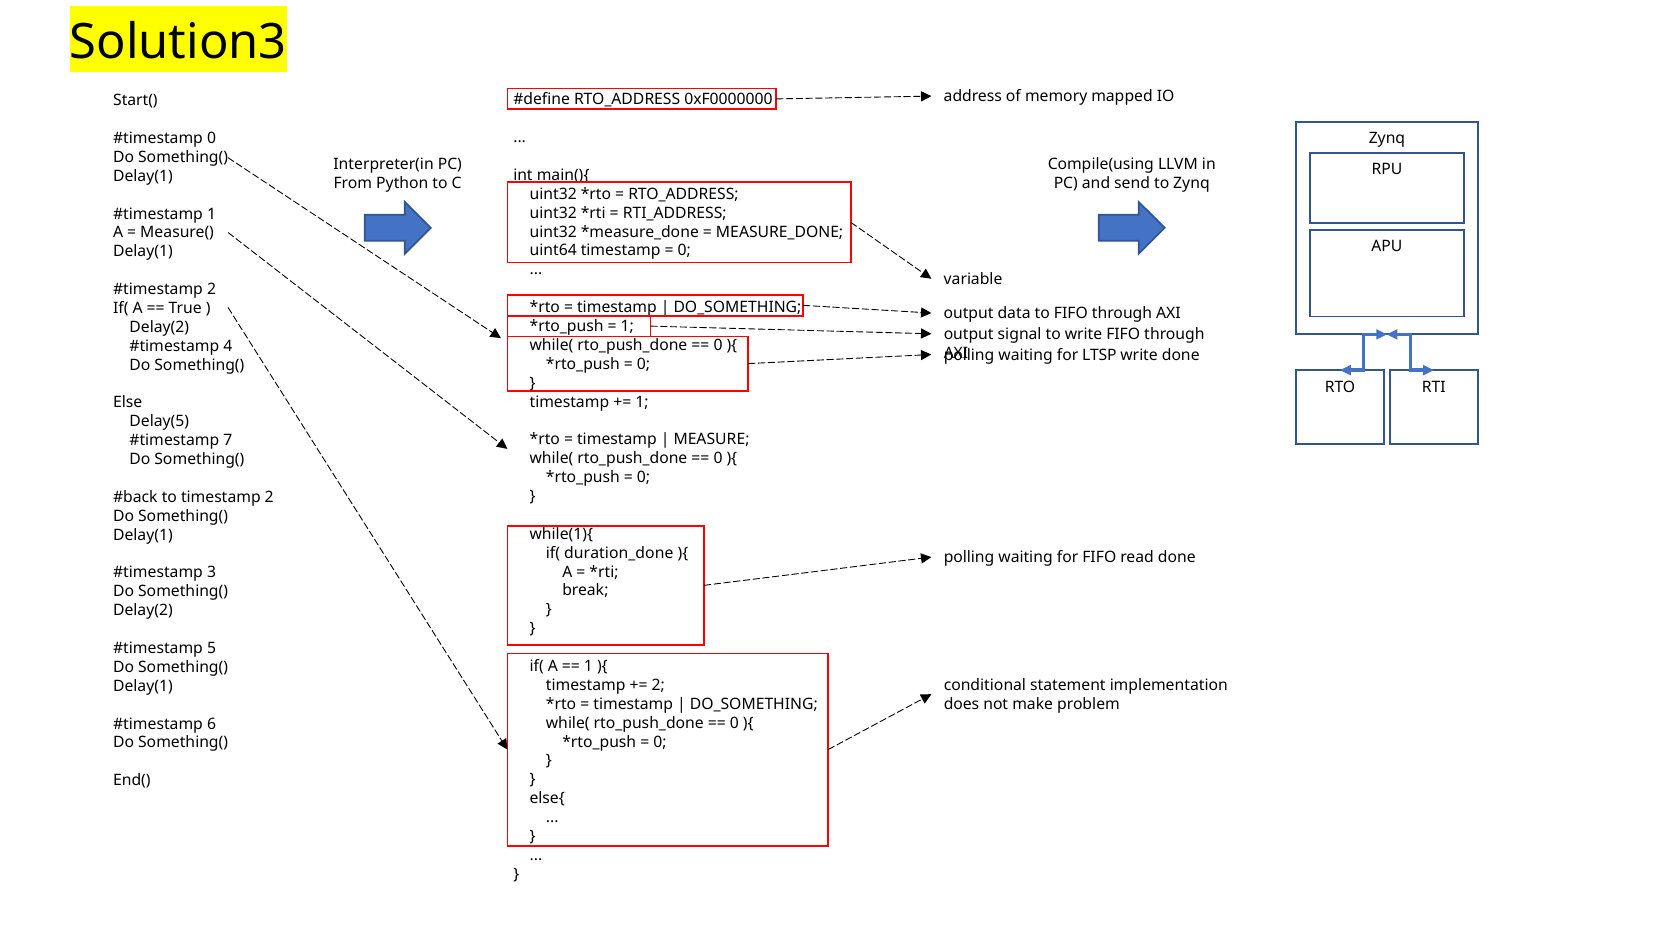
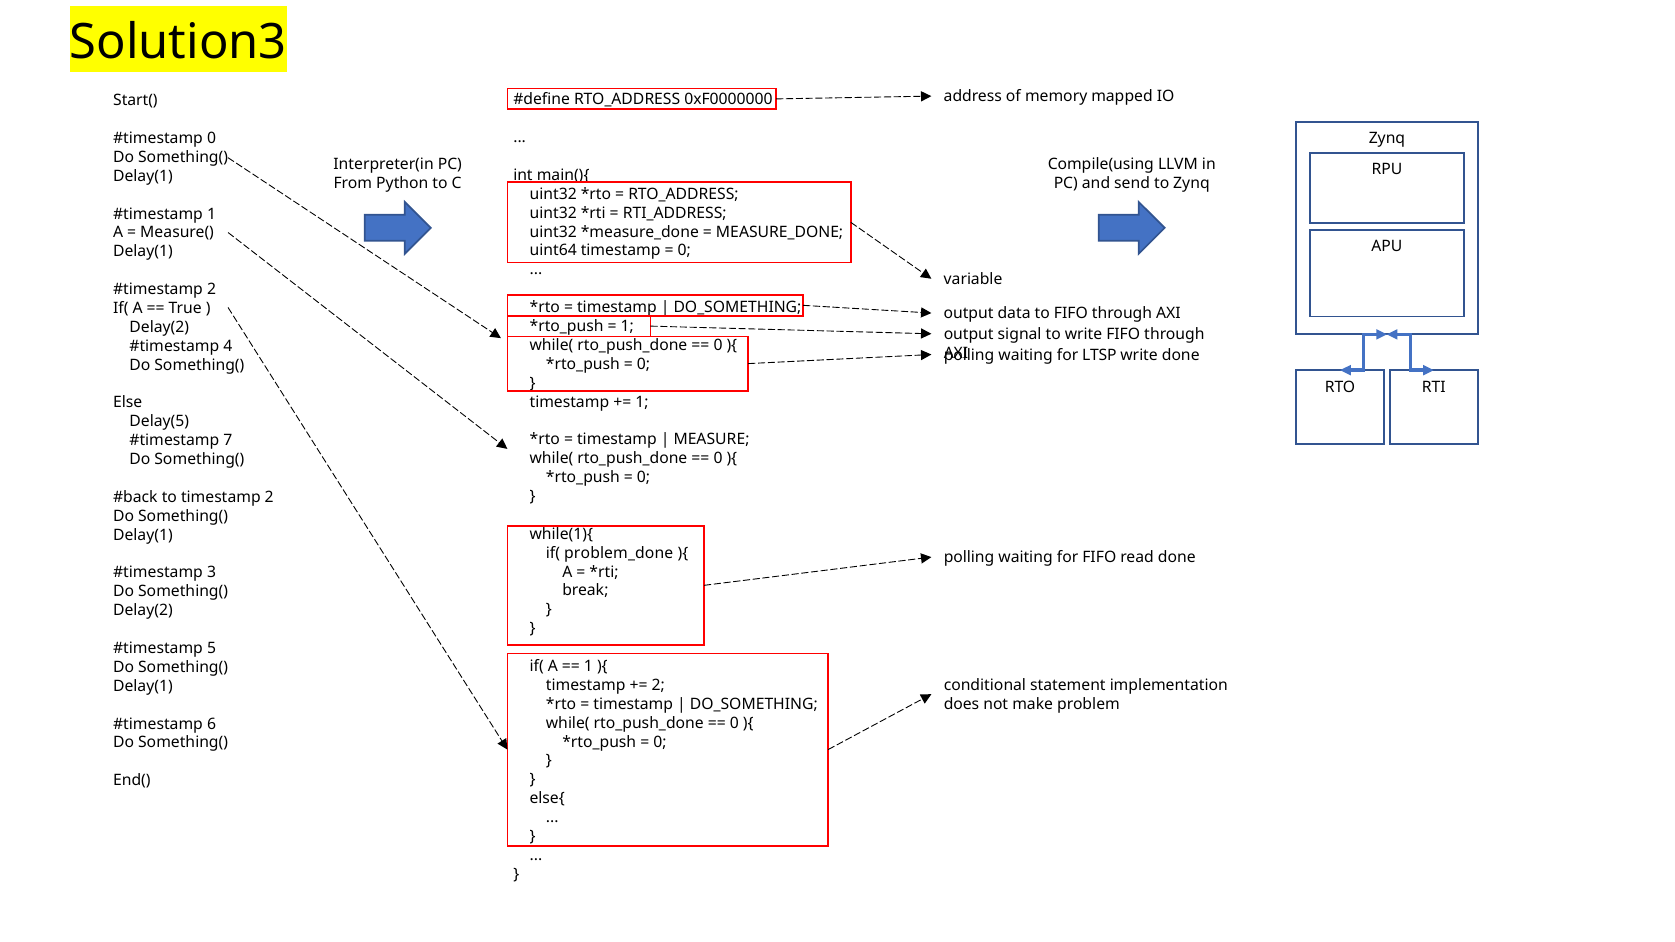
duration_done: duration_done -> problem_done (619, 553)
